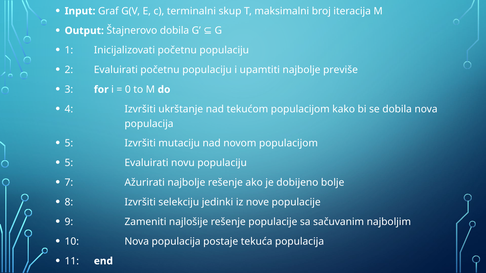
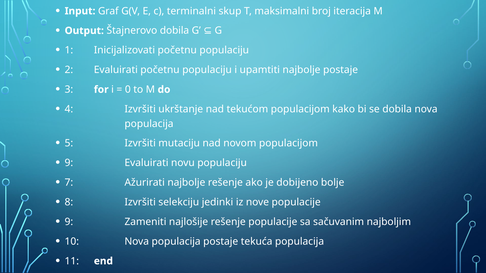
najbolje previše: previše -> postaje (341, 70)
5: 5 -> 9 (69, 163)
